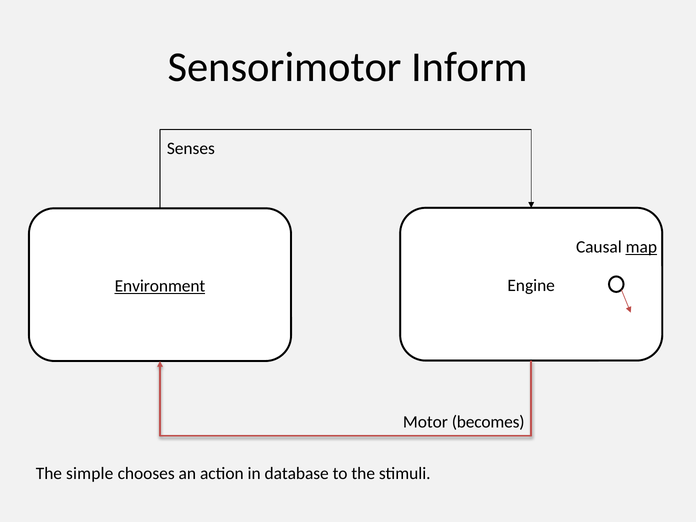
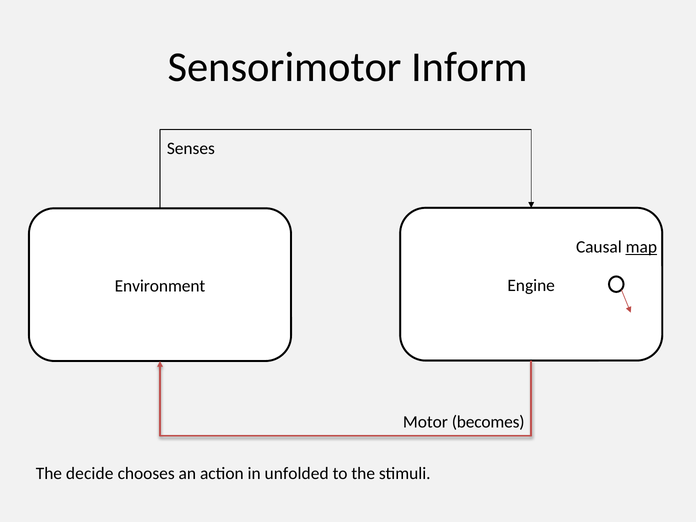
Environment underline: present -> none (160, 286)
simple: simple -> decide (90, 473)
database: database -> unfolded (297, 473)
